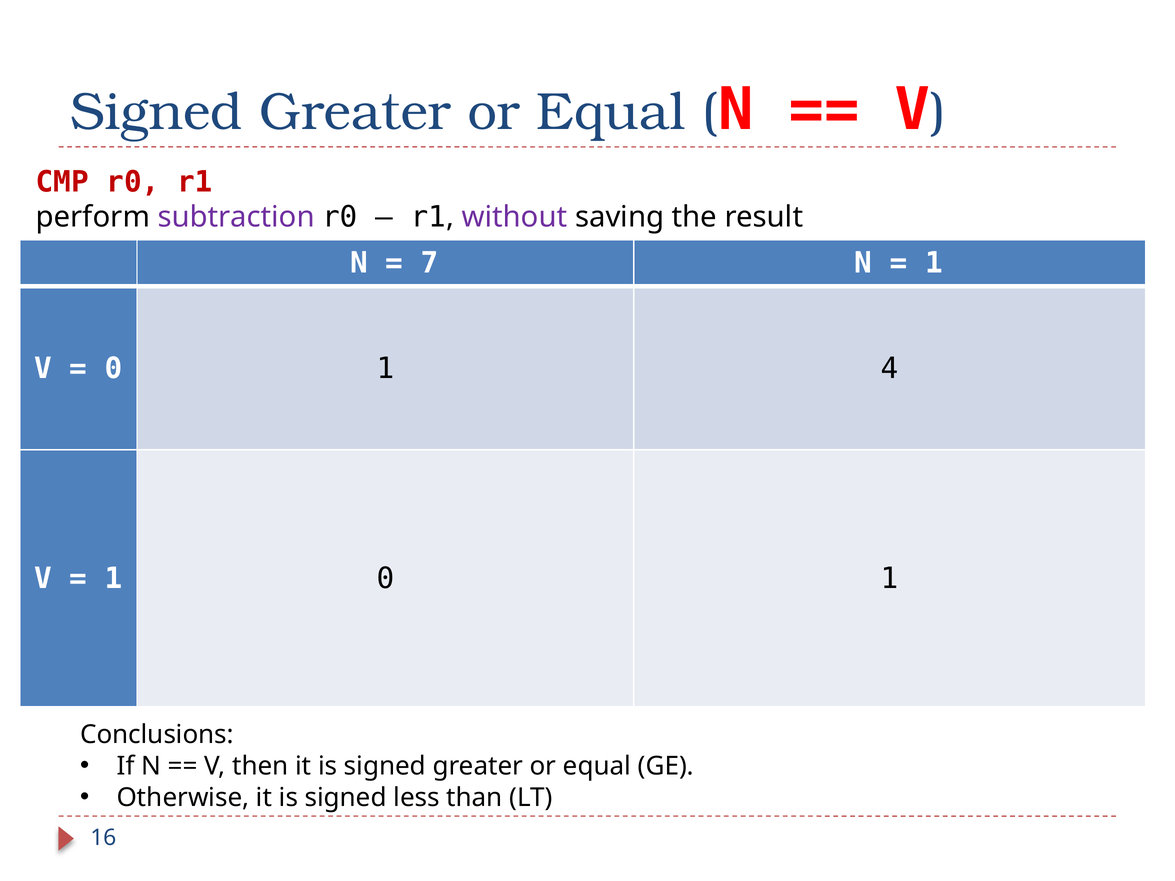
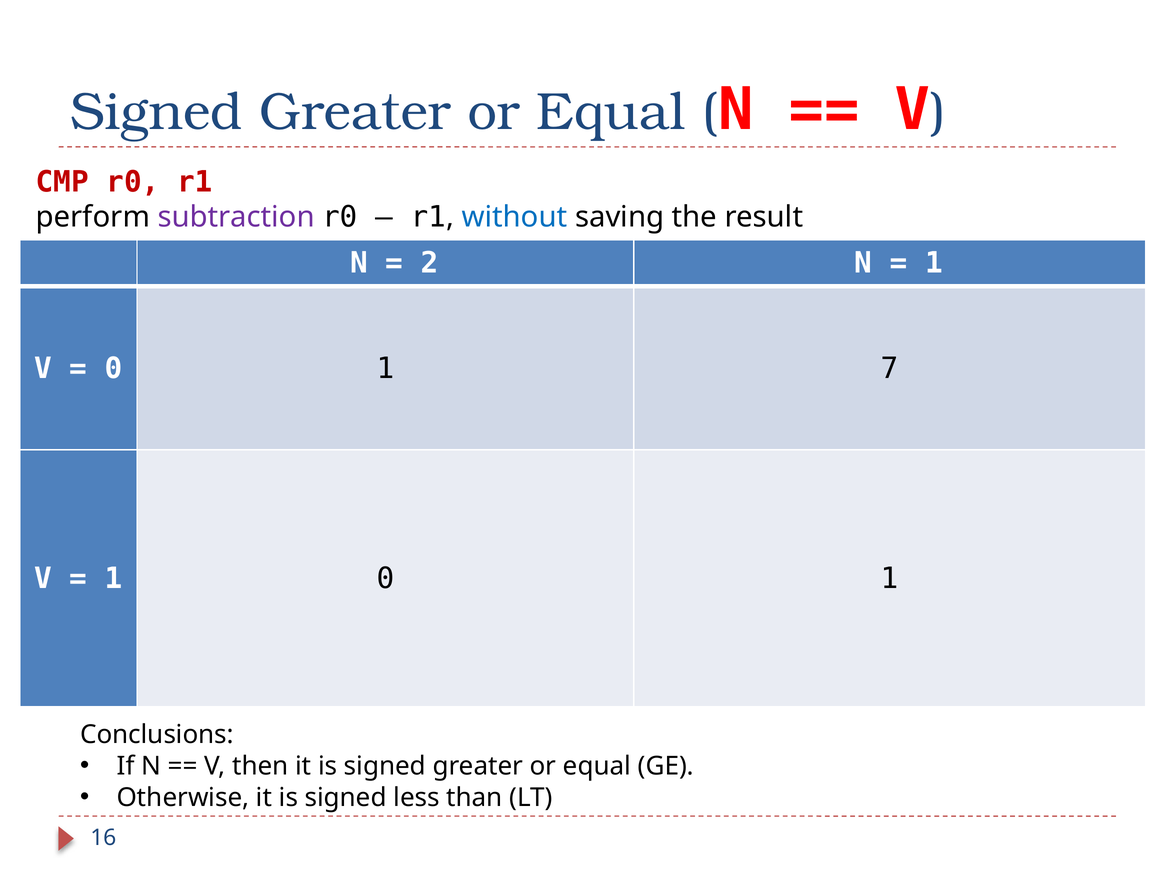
without colour: purple -> blue (514, 217)
7: 7 -> 2 (430, 263)
4: 4 -> 7 (890, 369)
